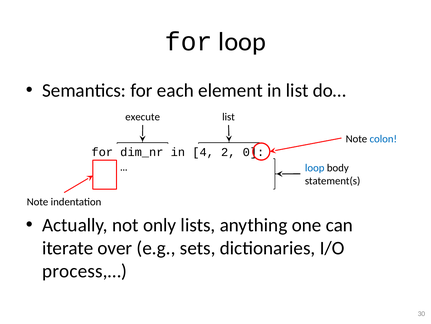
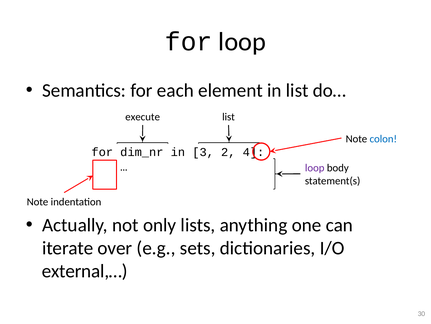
4: 4 -> 3 (203, 152)
0: 0 -> 4 (253, 152)
loop colour: blue -> purple (315, 168)
process,…: process,… -> external,… (85, 271)
